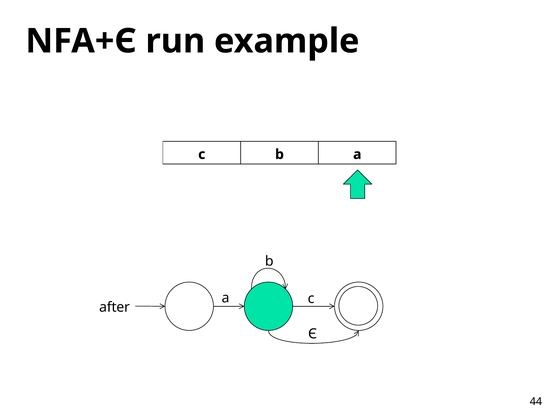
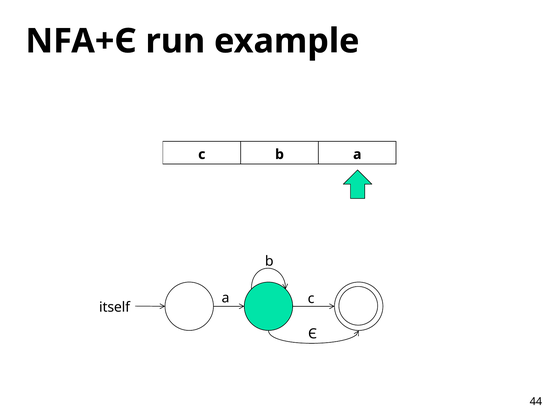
after: after -> itself (115, 307)
